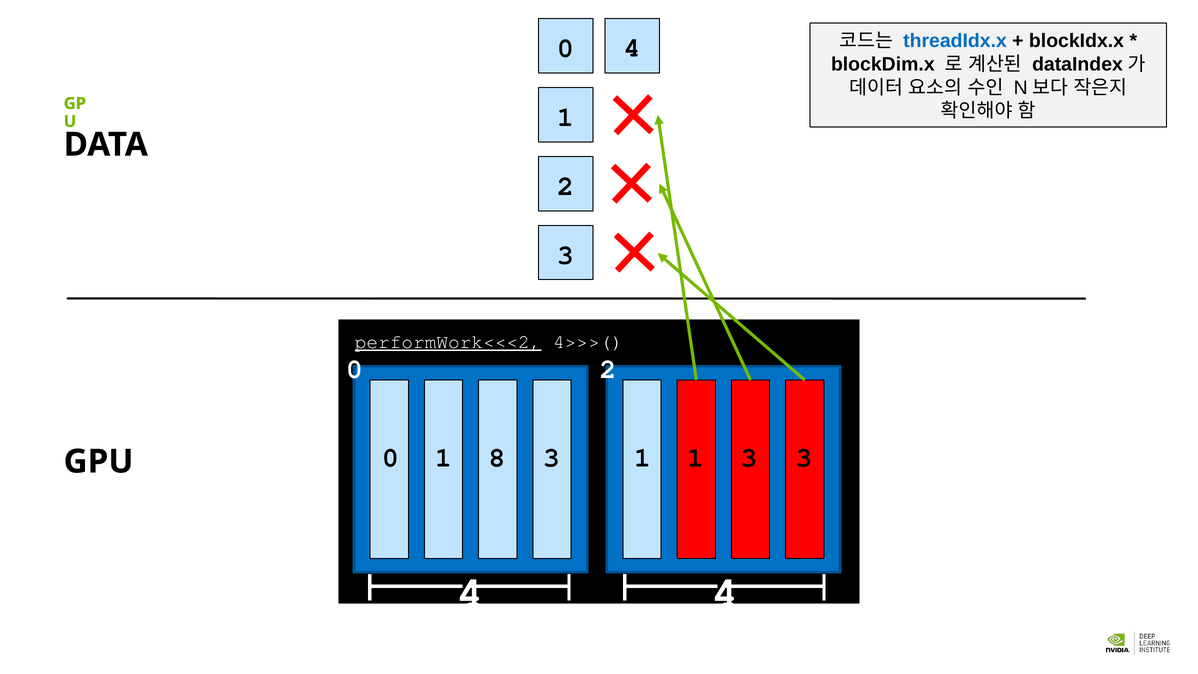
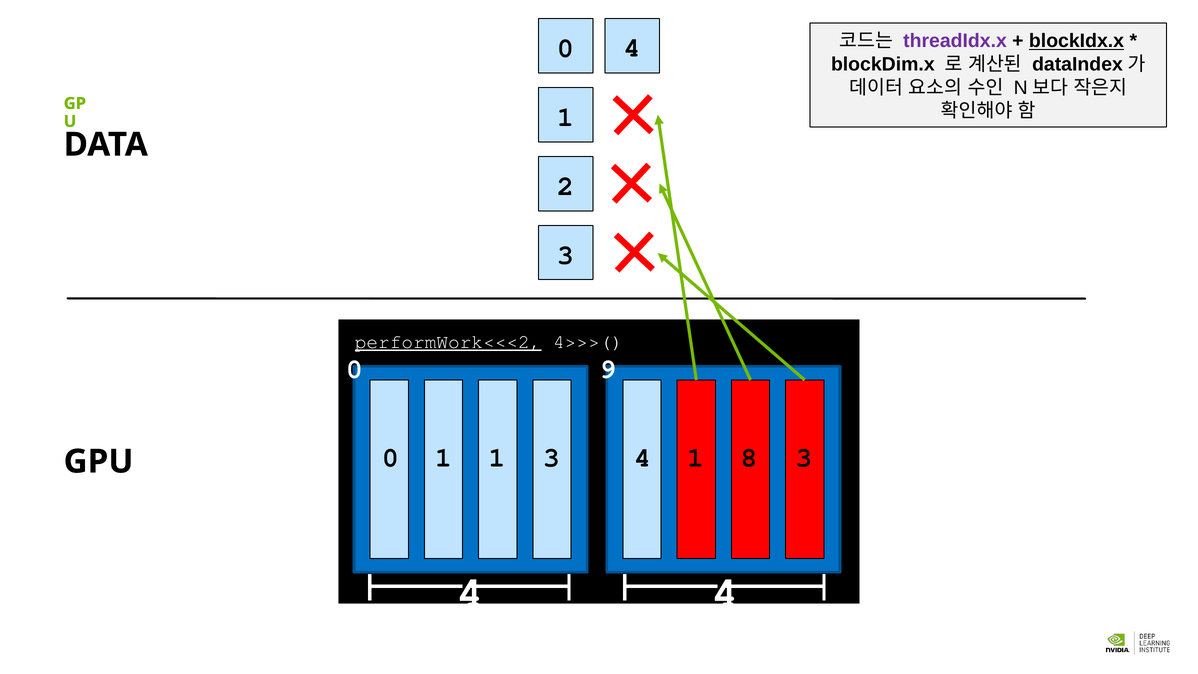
threadIdx.x colour: blue -> purple (955, 41)
blockIdx.x underline: none -> present (1077, 41)
0 2: 2 -> 9 (608, 369)
1 8: 8 -> 1 (497, 458)
3 1: 1 -> 4 (643, 457)
1 3: 3 -> 8 (749, 457)
